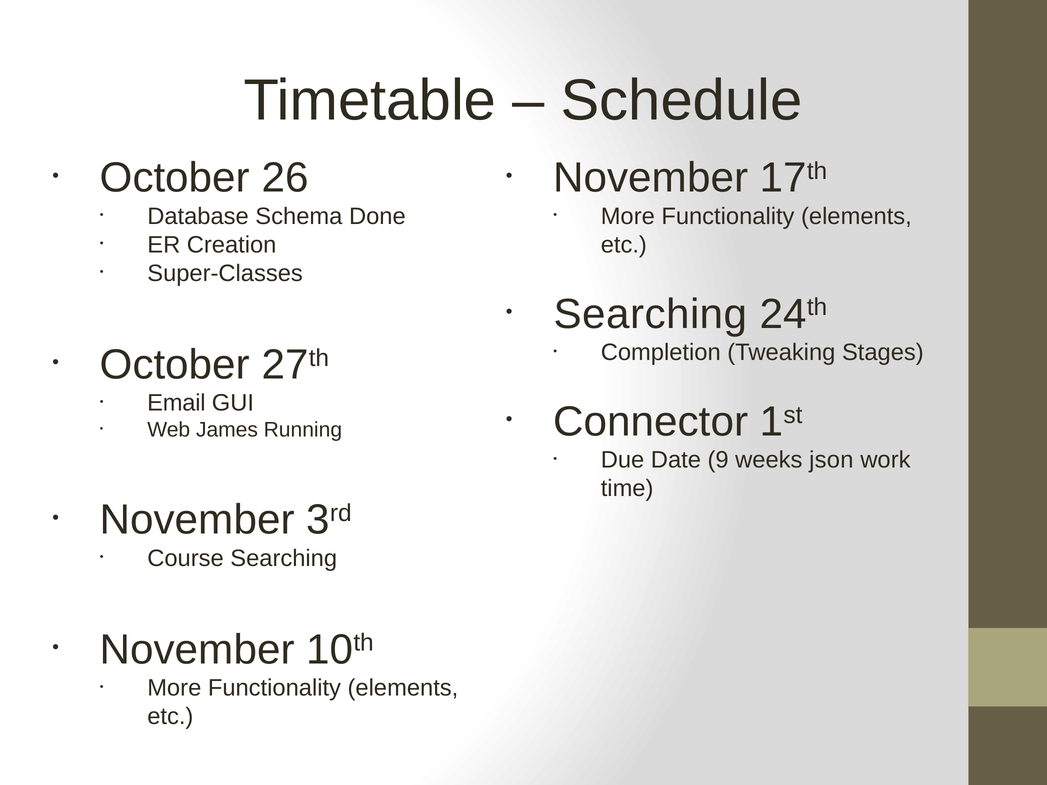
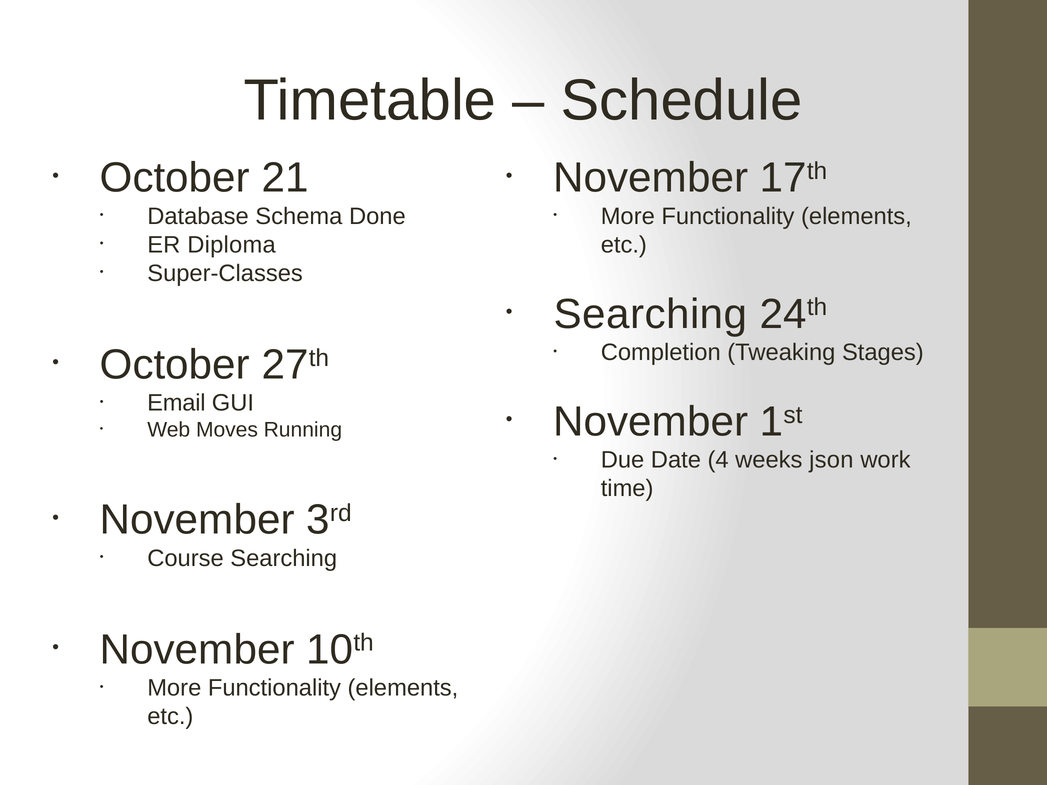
26: 26 -> 21 (285, 178)
Creation: Creation -> Diploma (232, 245)
Connector: Connector -> November (651, 422)
James: James -> Moves (227, 430)
9: 9 -> 4 (718, 460)
